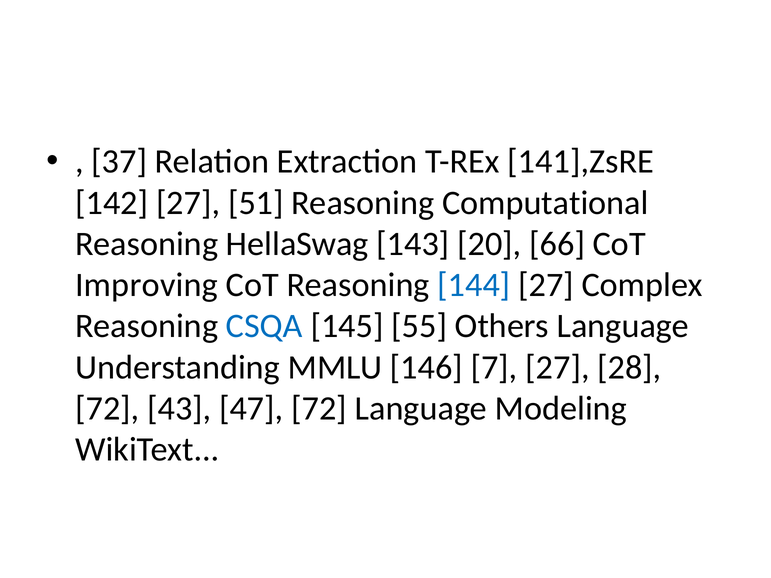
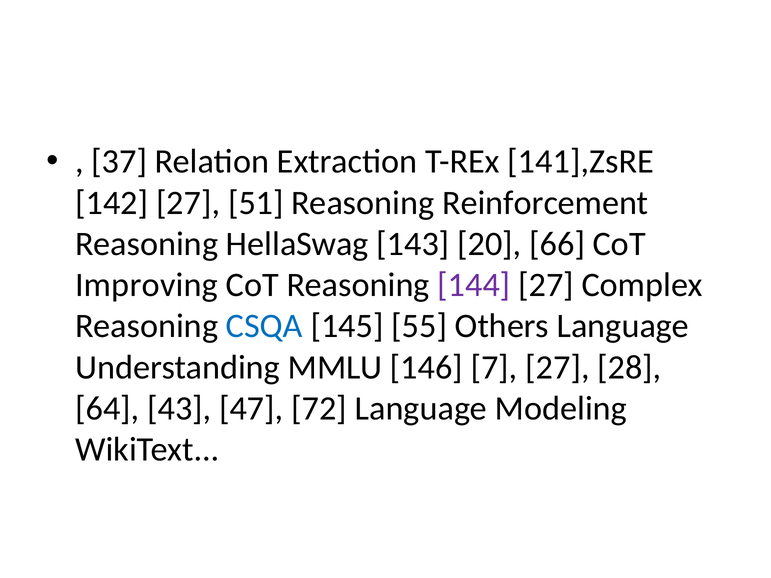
Computational: Computational -> Reinforcement (545, 203)
144 colour: blue -> purple (474, 285)
72: 72 -> 64 (107, 409)
